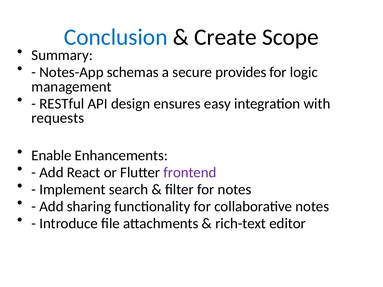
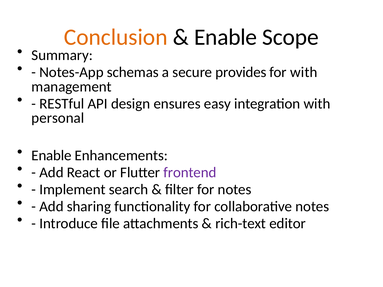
Conclusion colour: blue -> orange (116, 37)
Create: Create -> Enable (226, 37)
for logic: logic -> with (304, 72)
requests: requests -> personal (58, 118)
